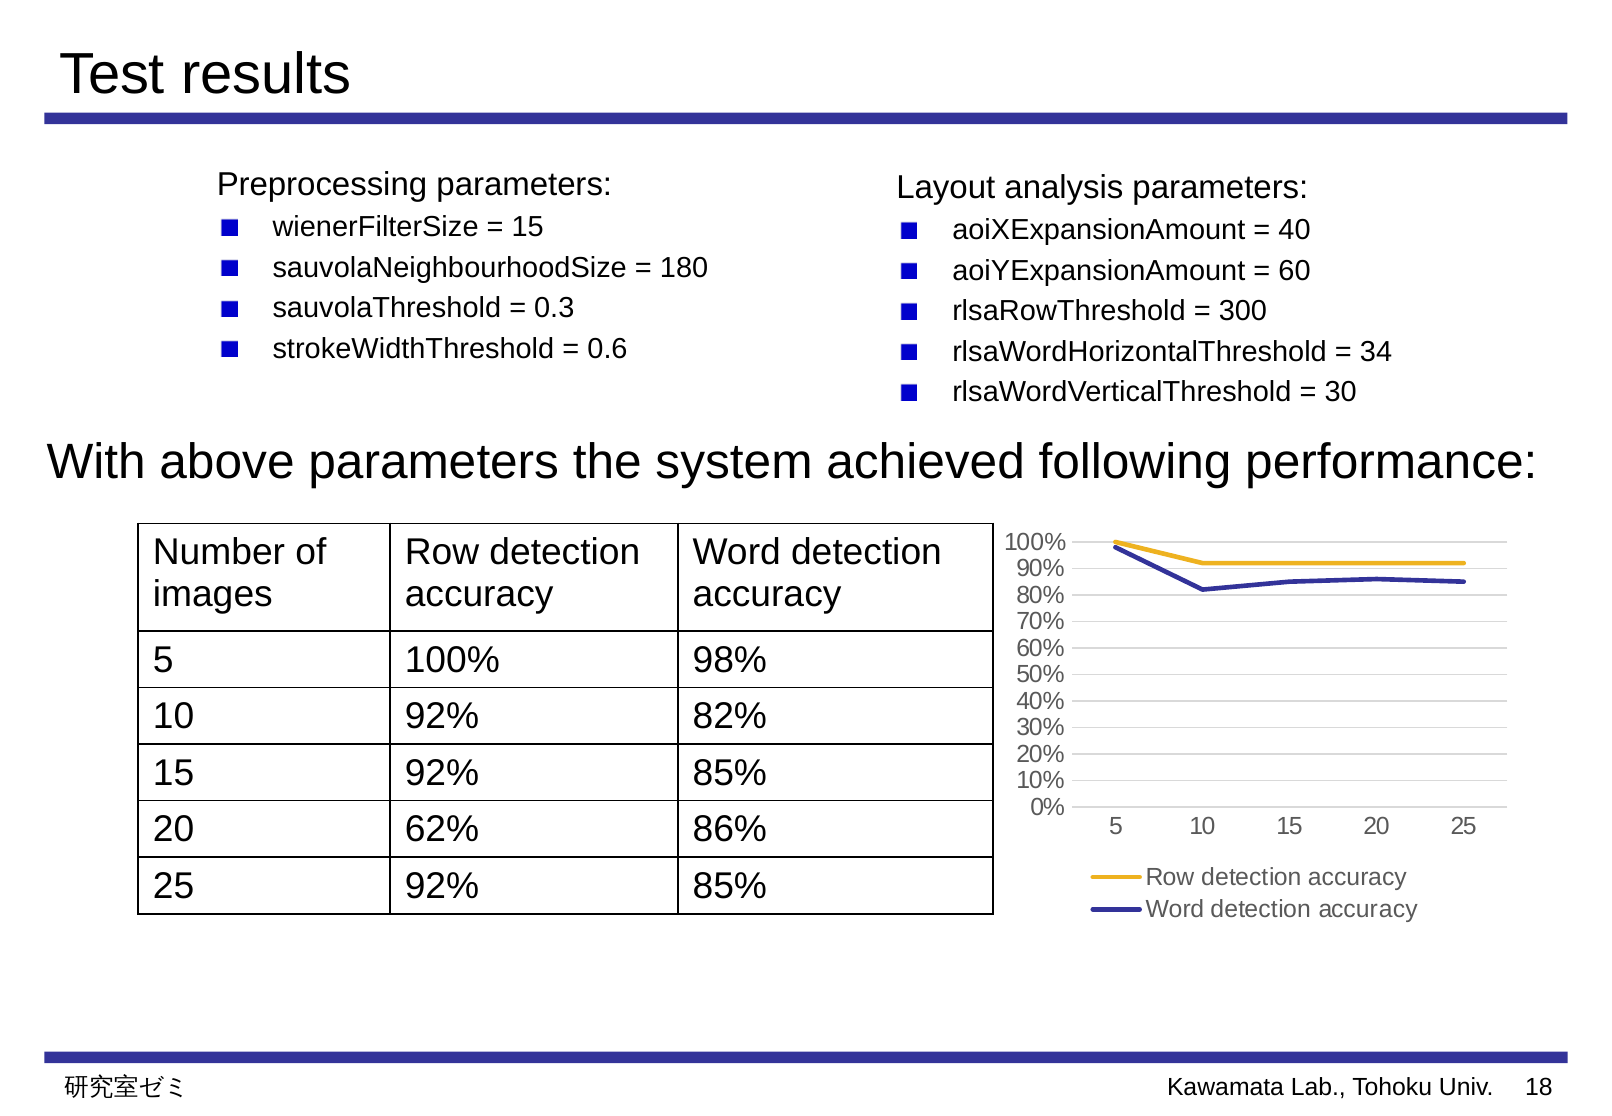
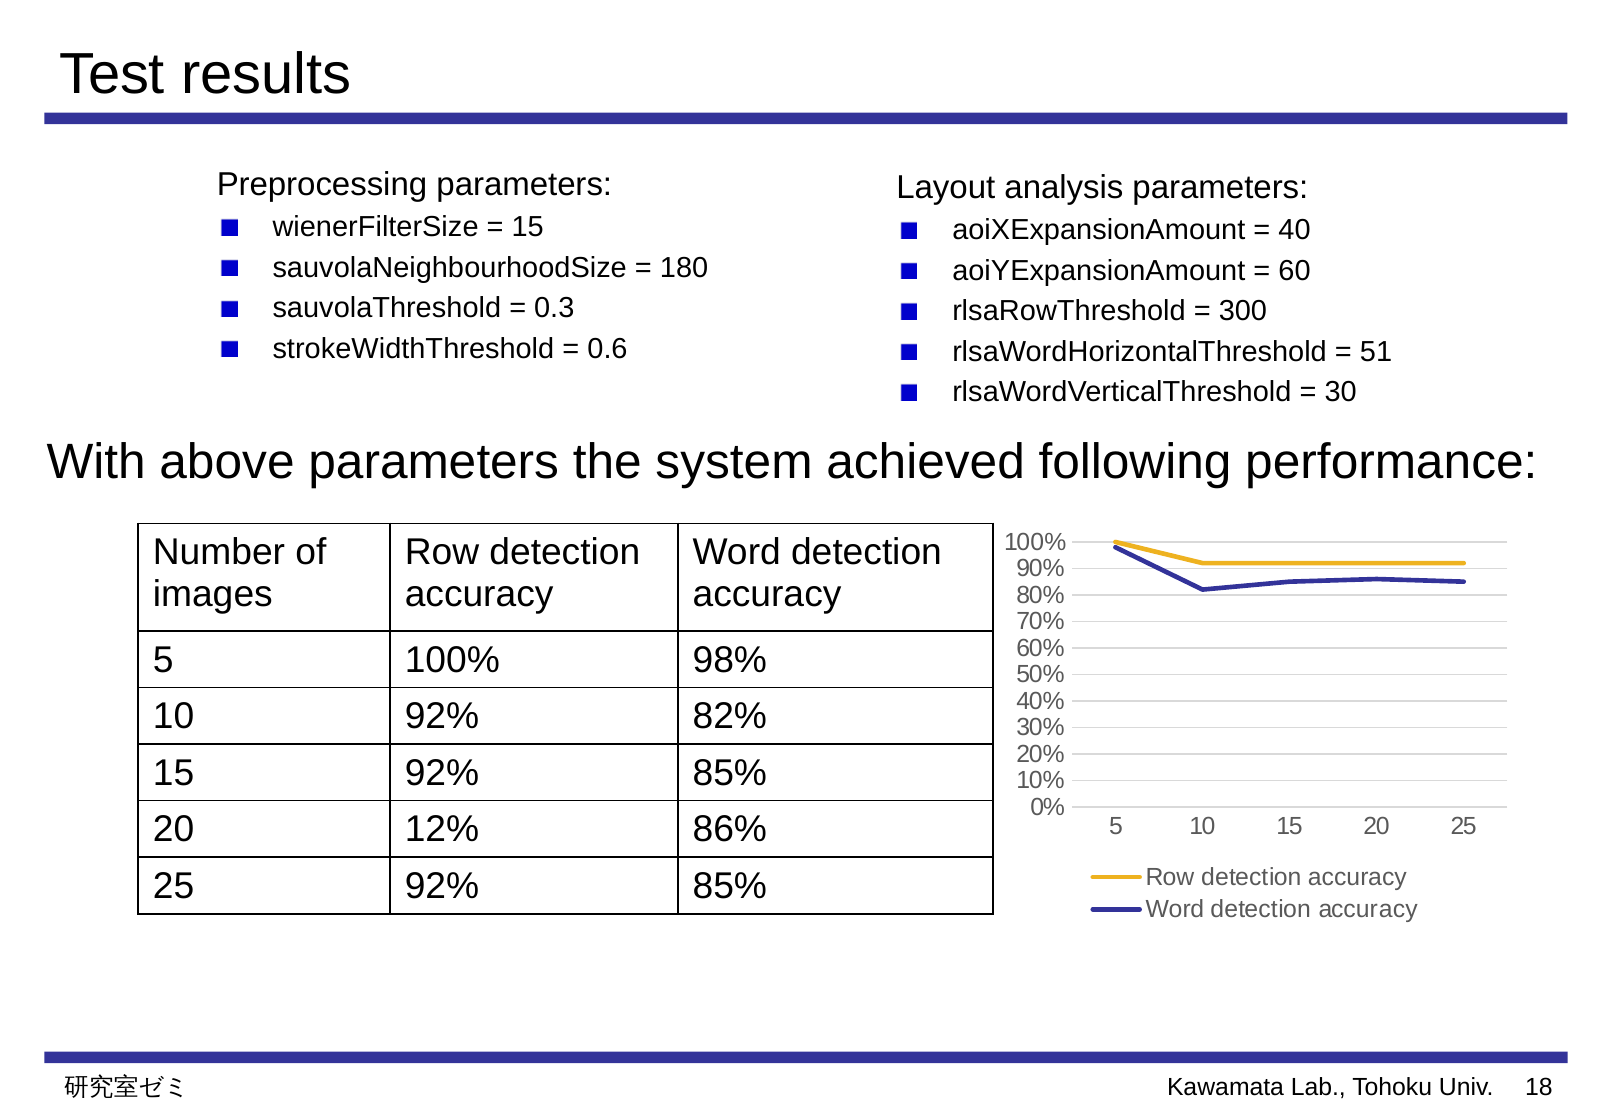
34: 34 -> 51 (1376, 352)
62%: 62% -> 12% (442, 829)
